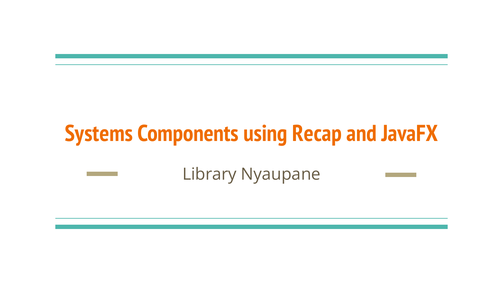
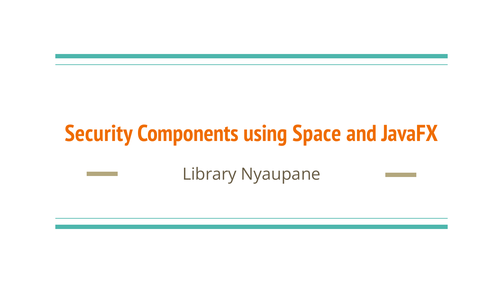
Systems: Systems -> Security (99, 134)
Recap: Recap -> Space (317, 134)
